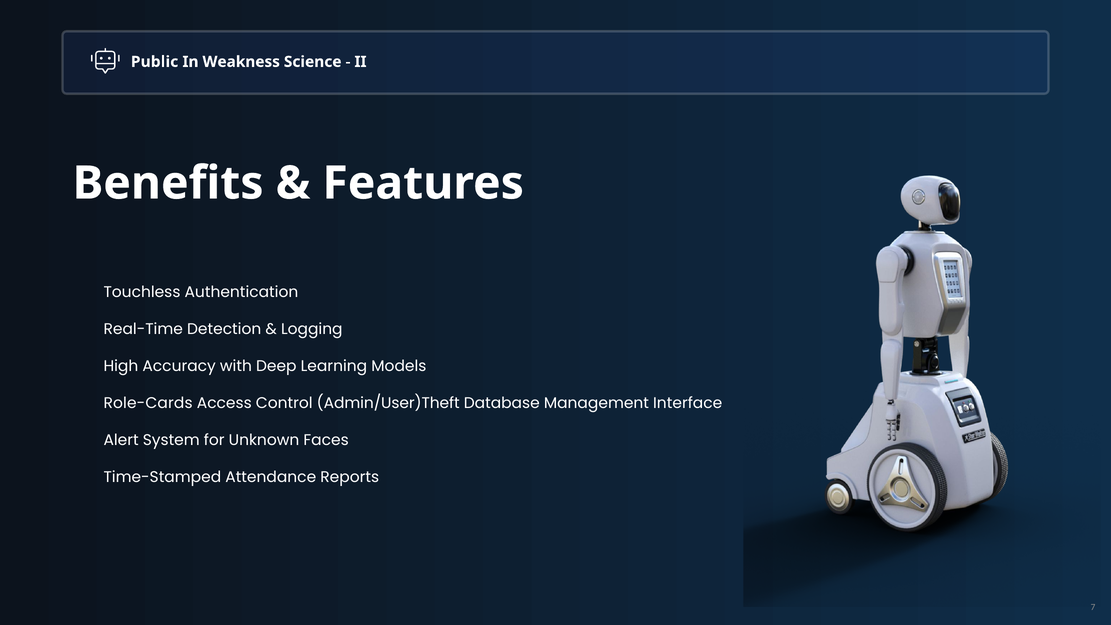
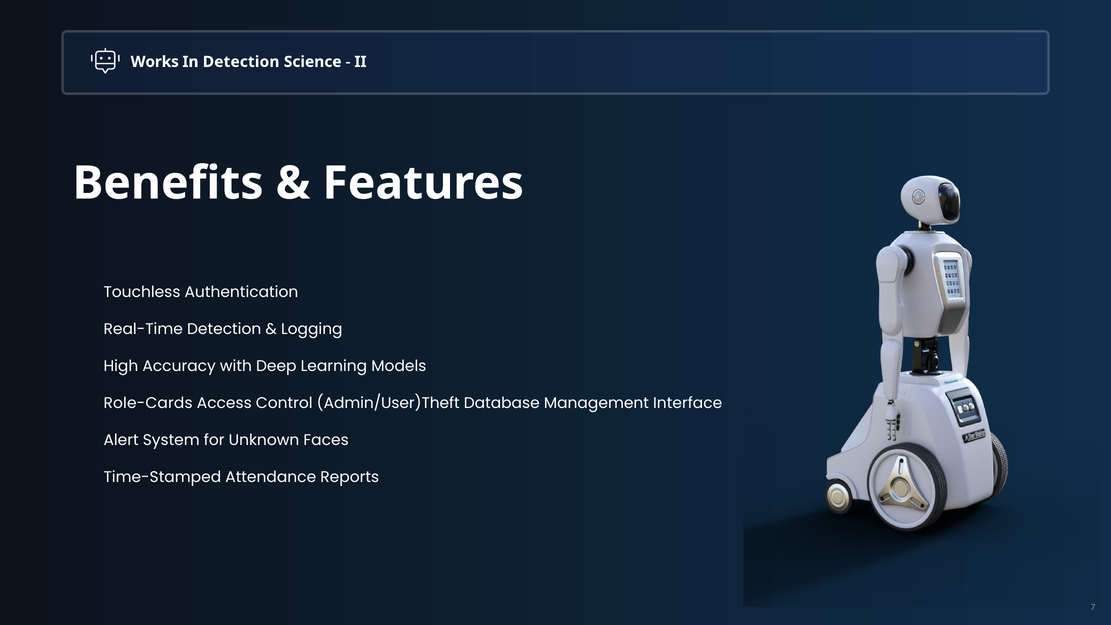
Public: Public -> Works (155, 62)
In Weakness: Weakness -> Detection (241, 62)
